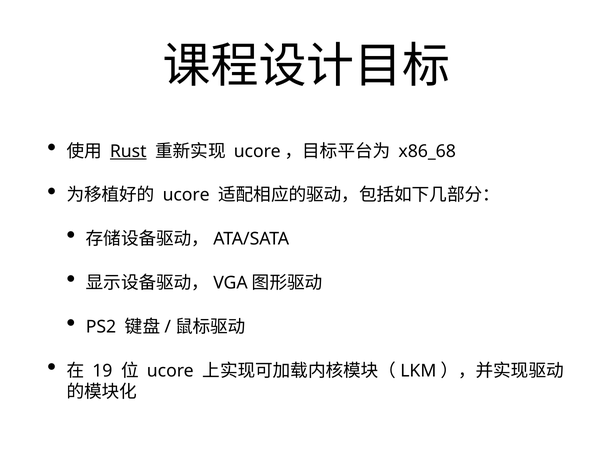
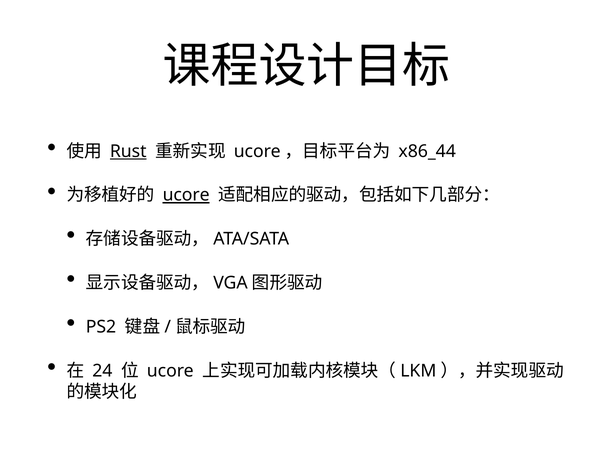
x86_68: x86_68 -> x86_44 (427, 151)
ucore underline: none -> present (186, 195)
19: 19 -> 24 (102, 371)
